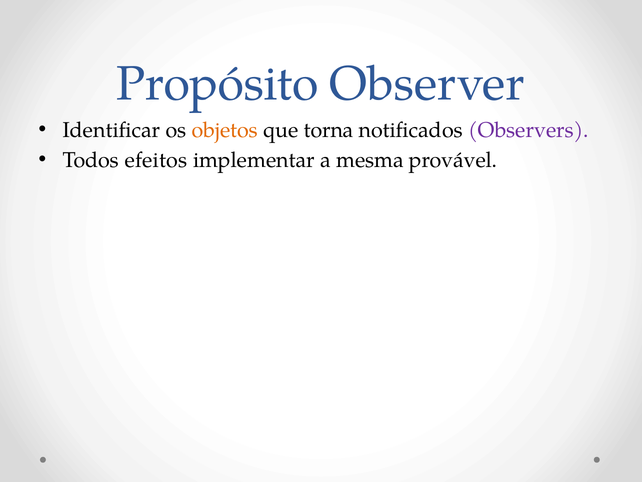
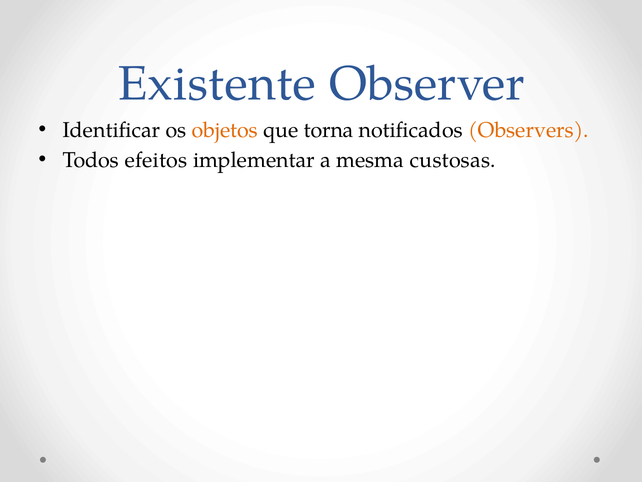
Propósito: Propósito -> Existente (217, 84)
Observers colour: purple -> orange (528, 130)
provável: provável -> custosas (453, 160)
